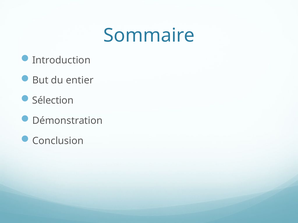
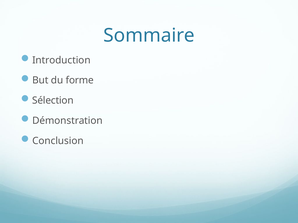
entier: entier -> forme (80, 81)
